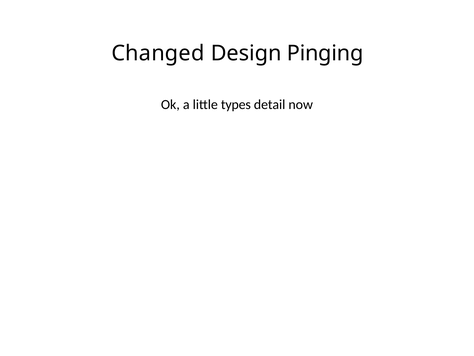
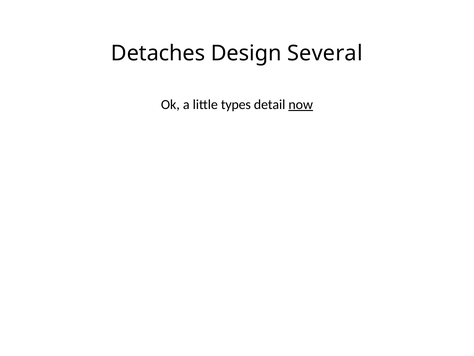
Changed: Changed -> Detaches (158, 53)
Pinging: Pinging -> Several (325, 53)
now underline: none -> present (301, 104)
